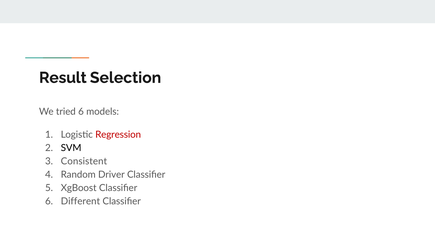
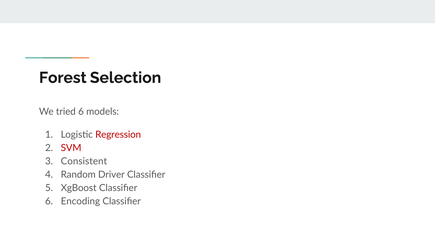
Result: Result -> Forest (63, 78)
SVM colour: black -> red (71, 148)
Different: Different -> Encoding (80, 201)
